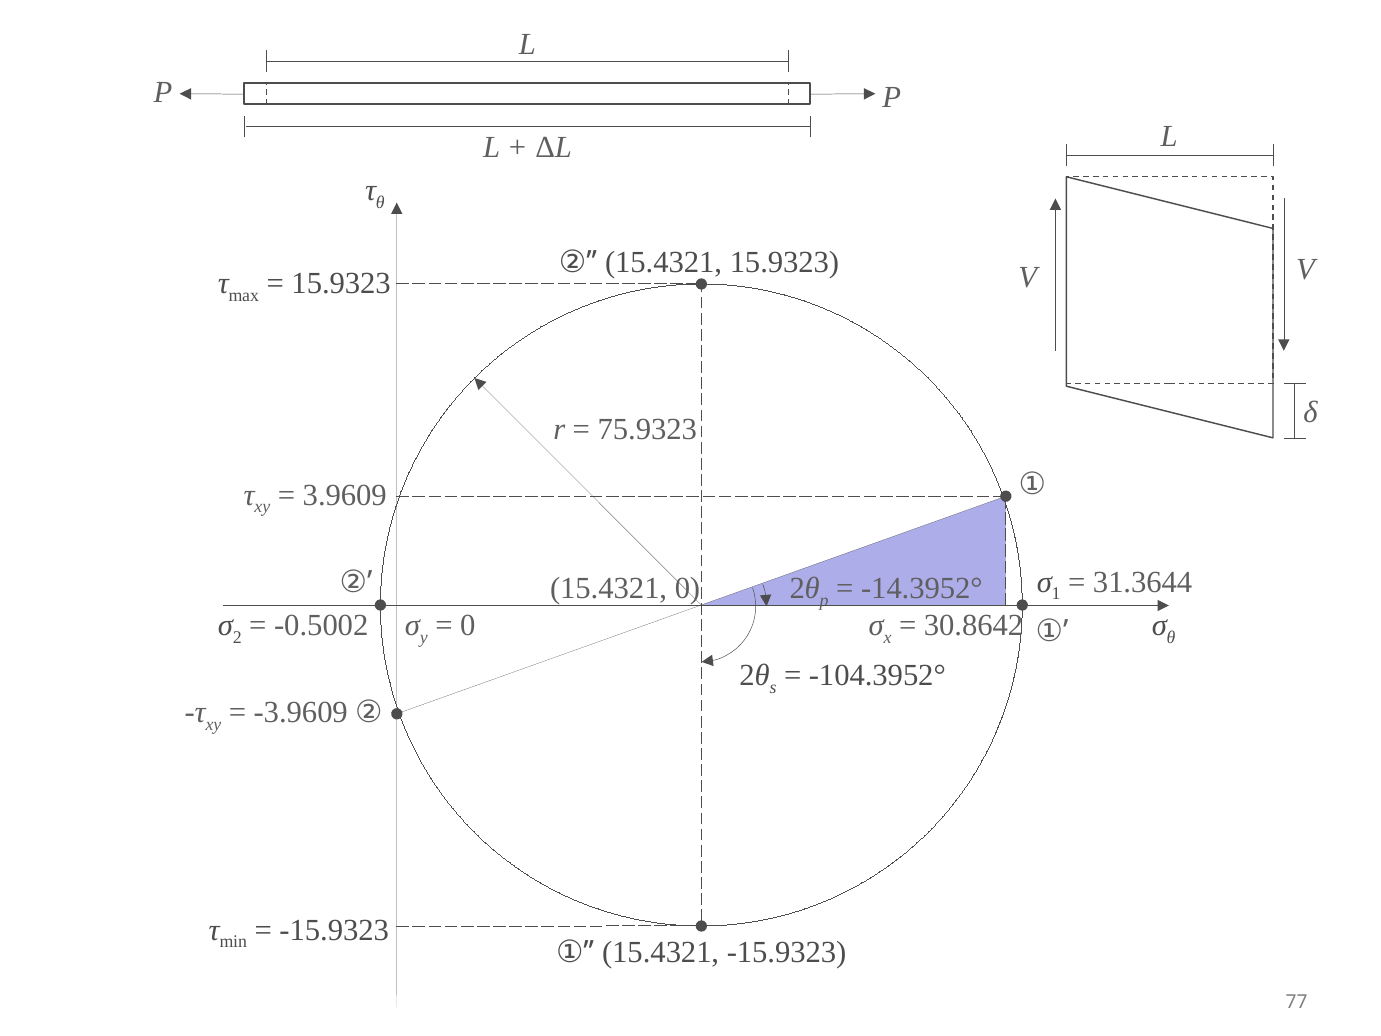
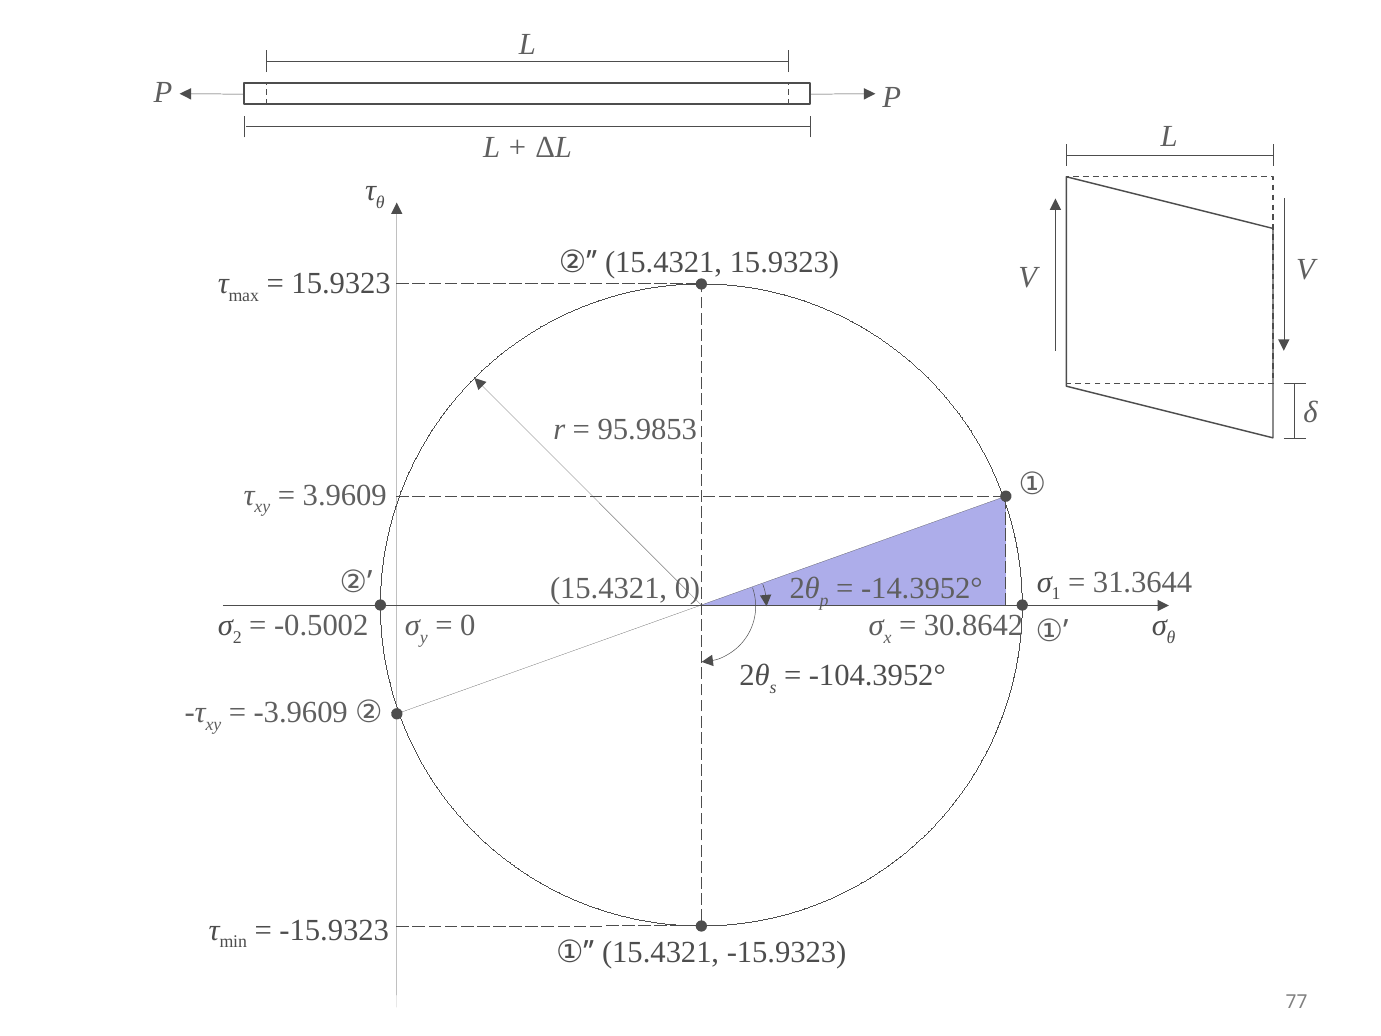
75.9323: 75.9323 -> 95.9853 (647, 430)
